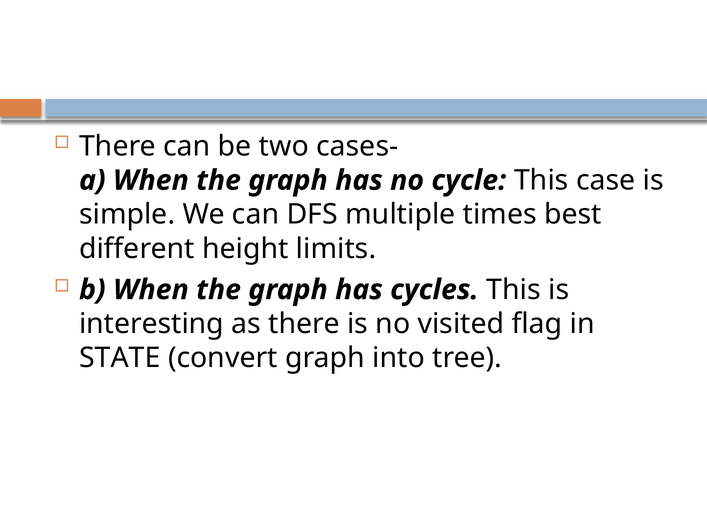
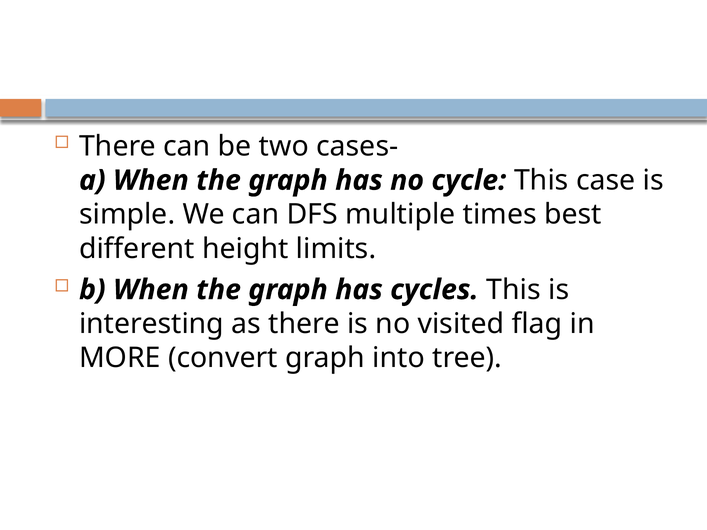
STATE: STATE -> MORE (120, 358)
